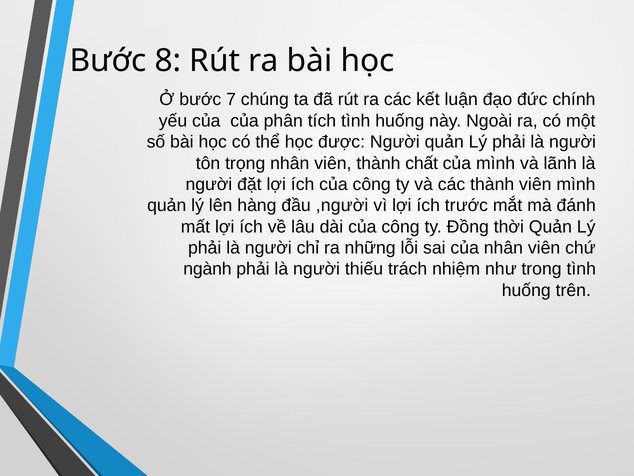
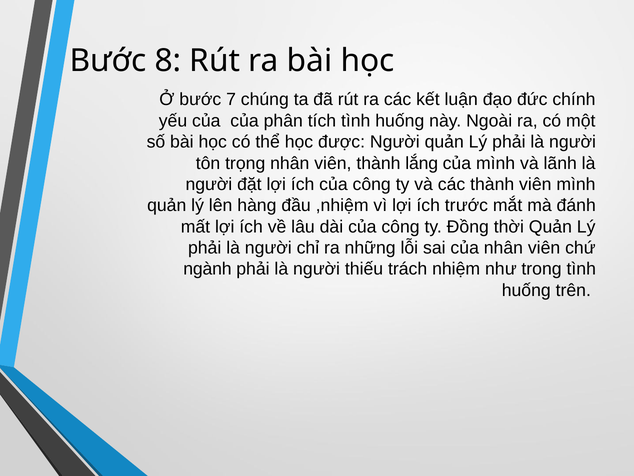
chất: chất -> lắng (422, 163)
,người: ,người -> ,nhiệm (342, 205)
